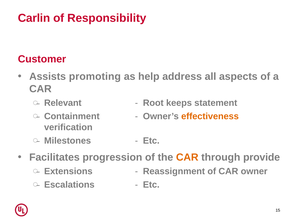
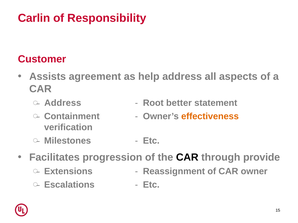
promoting: promoting -> agreement (95, 77)
Relevant: Relevant -> Address (63, 103)
keeps: keeps -> better (179, 103)
CAR colour: orange -> black (187, 158)
